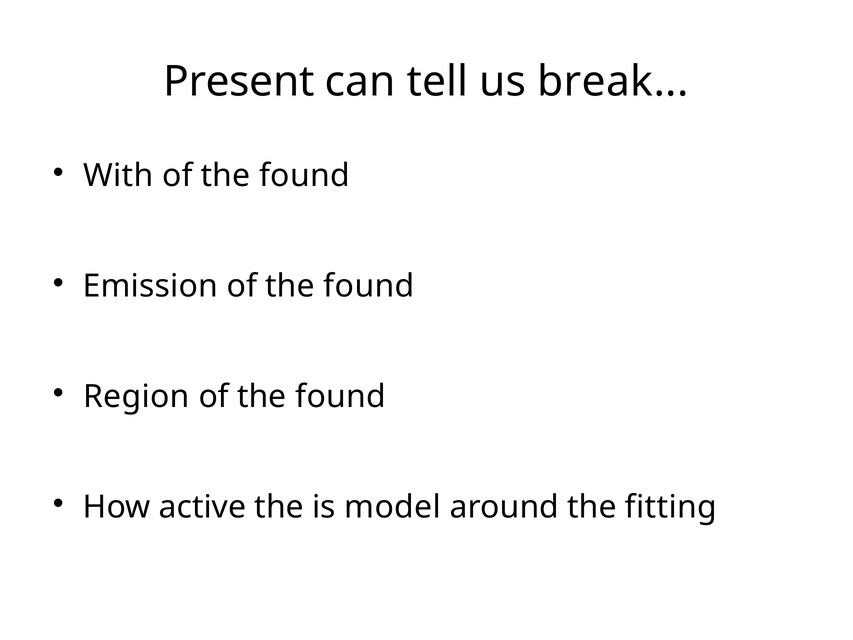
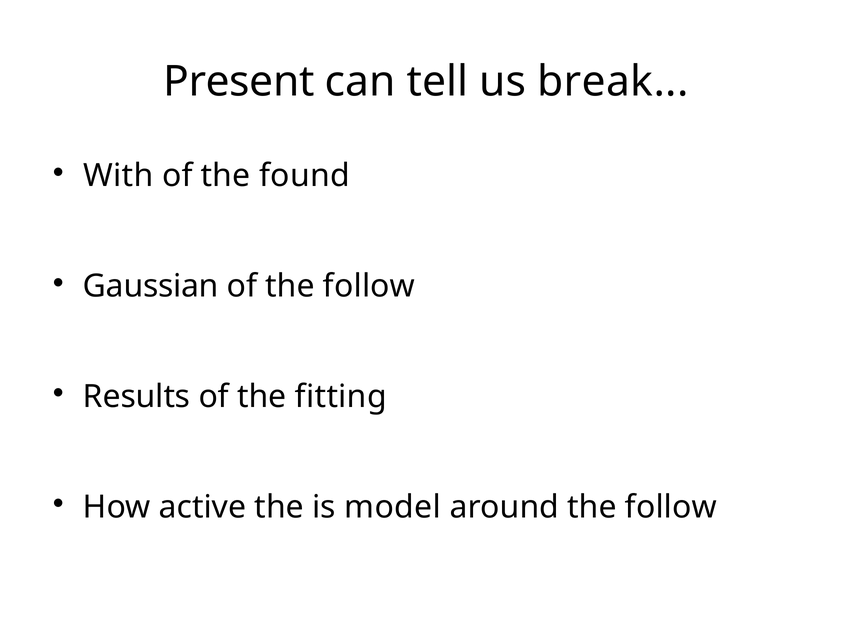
Emission: Emission -> Gaussian (151, 286)
found: found -> follow (369, 286)
Region: Region -> Results (137, 397)
found: found -> fitting (341, 397)
around the fitting: fitting -> follow (671, 507)
